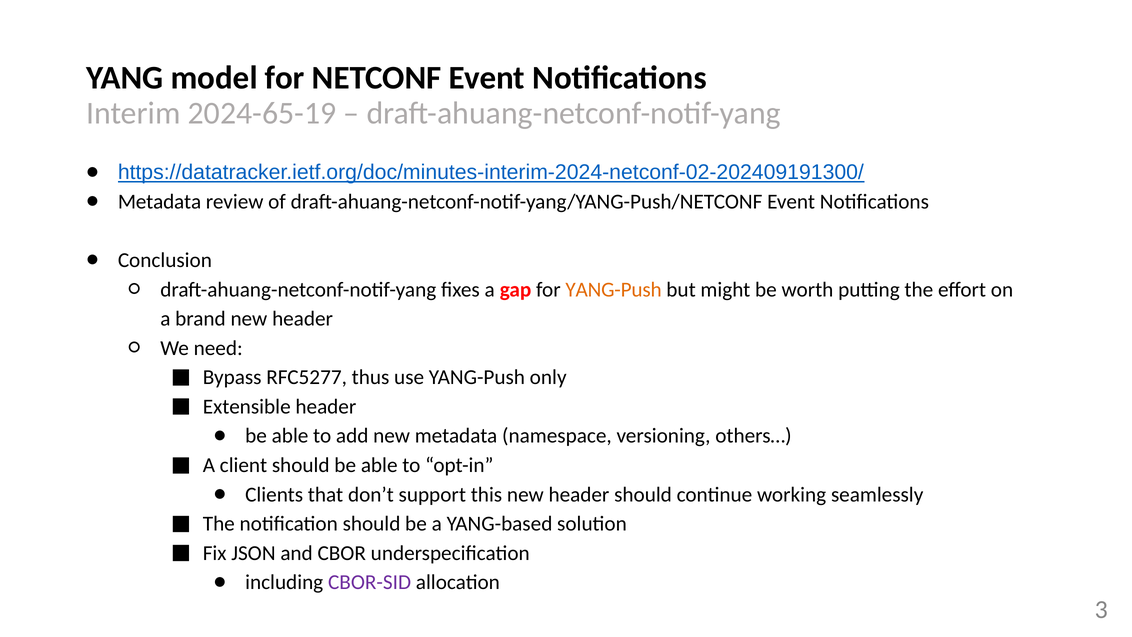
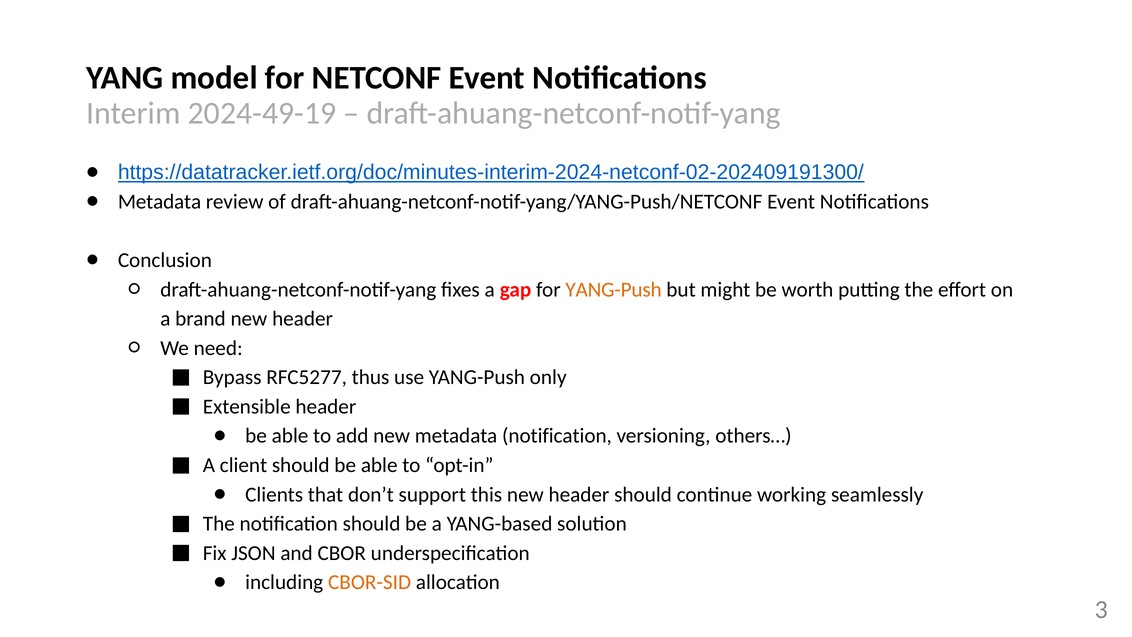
2024-65-19: 2024-65-19 -> 2024-49-19 (262, 113)
metadata namespace: namespace -> notification (557, 436)
CBOR-SID colour: purple -> orange (370, 582)
